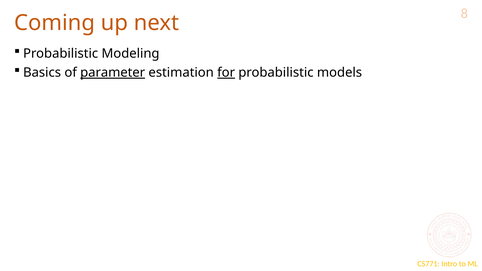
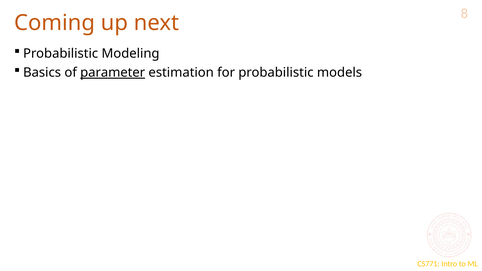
for underline: present -> none (226, 73)
